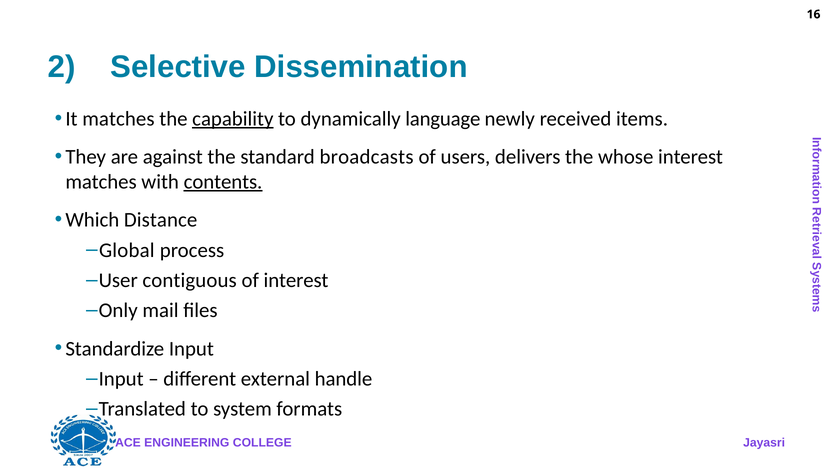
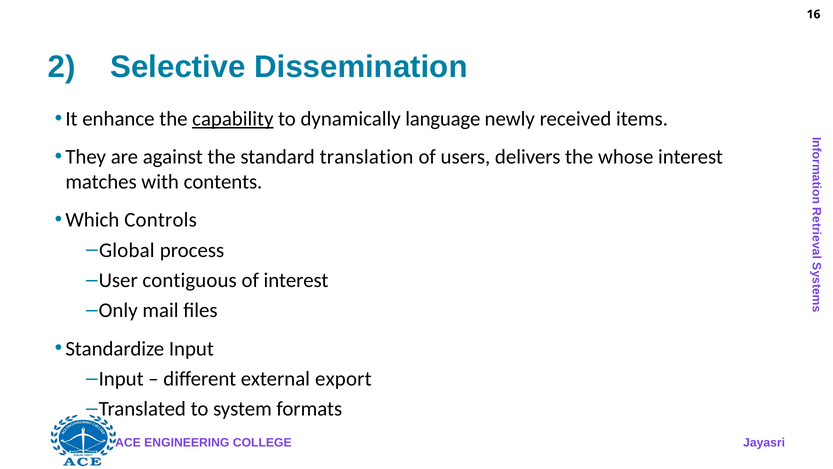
It matches: matches -> enhance (118, 119)
broadcasts: broadcasts -> translation (367, 157)
contents underline: present -> none (223, 182)
Distance: Distance -> Controls (161, 220)
handle: handle -> export (343, 378)
